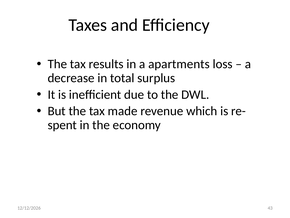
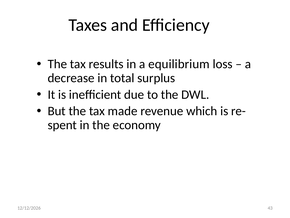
apartments: apartments -> equilibrium (179, 64)
